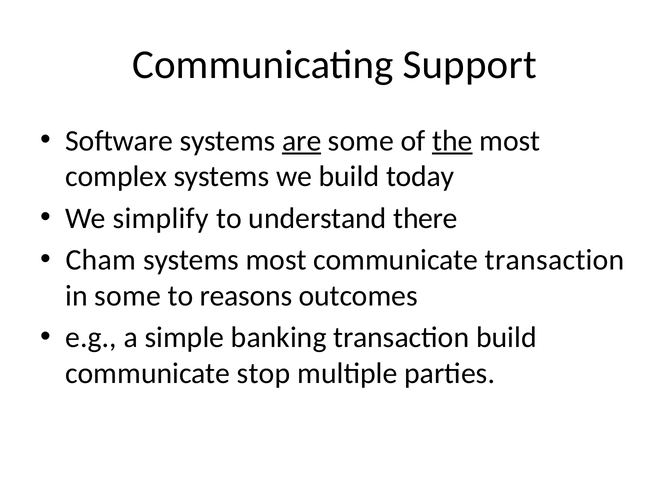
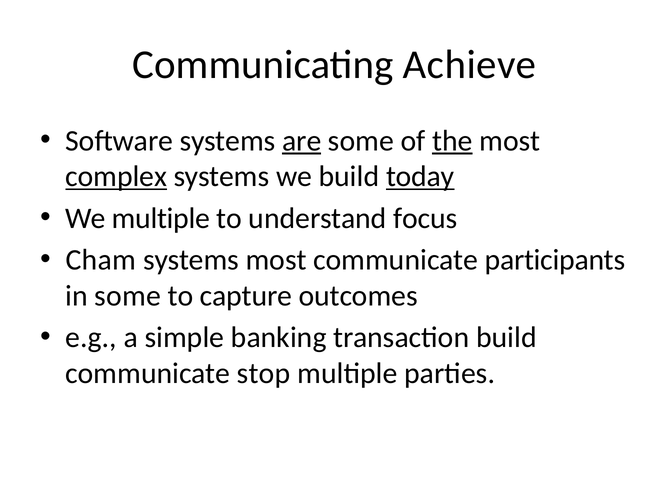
Support: Support -> Achieve (470, 65)
complex underline: none -> present (116, 176)
today underline: none -> present (420, 176)
We simplify: simplify -> multiple (161, 218)
there: there -> focus (425, 218)
communicate transaction: transaction -> participants (555, 260)
reasons: reasons -> capture (246, 295)
